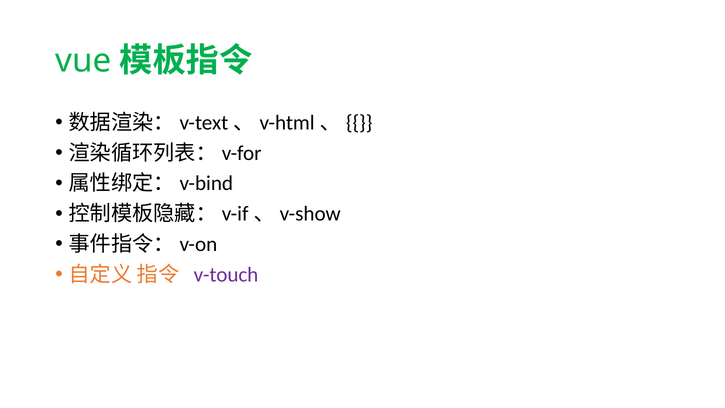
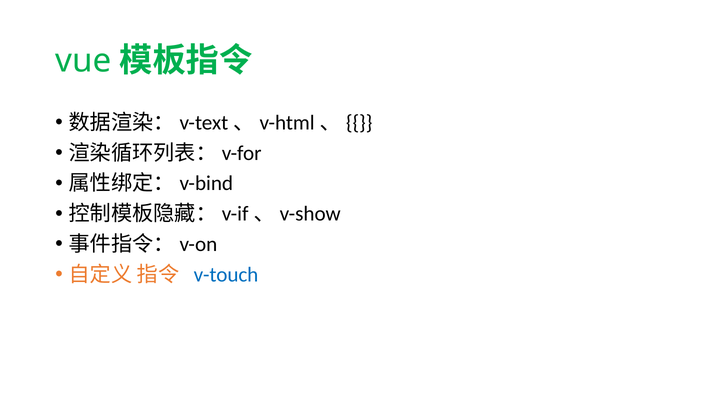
v-touch colour: purple -> blue (226, 275)
